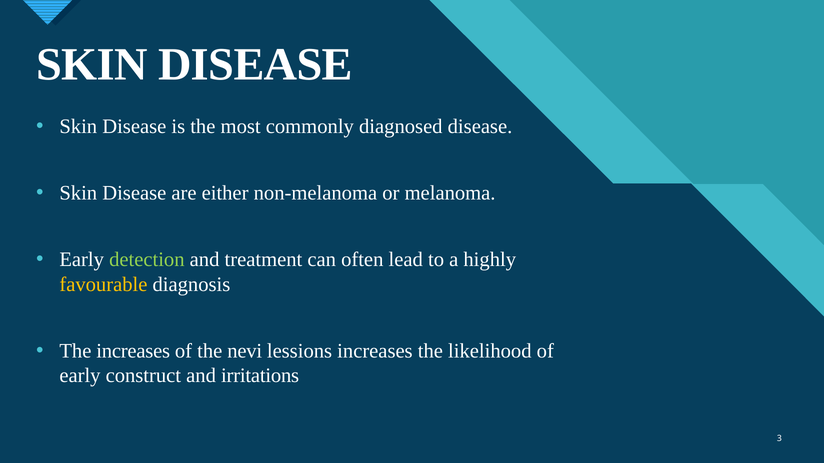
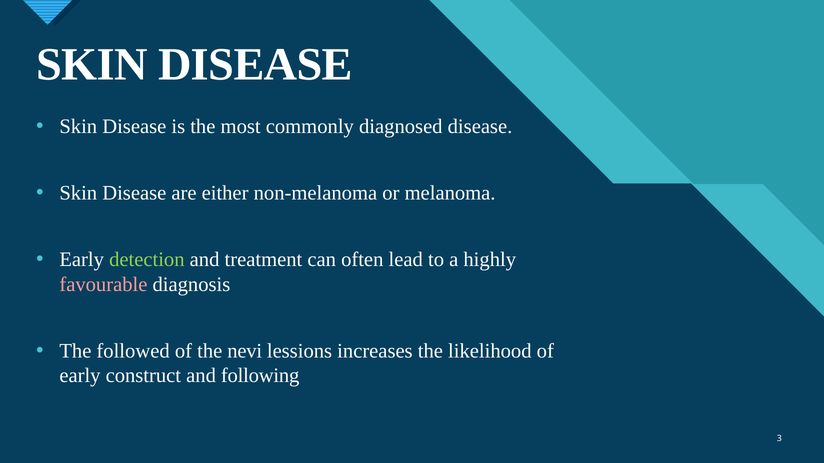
favourable colour: yellow -> pink (103, 285)
The increases: increases -> followed (133, 351)
irritations: irritations -> following (260, 376)
